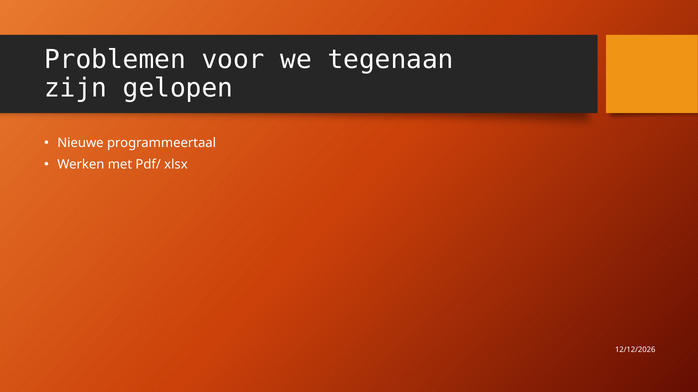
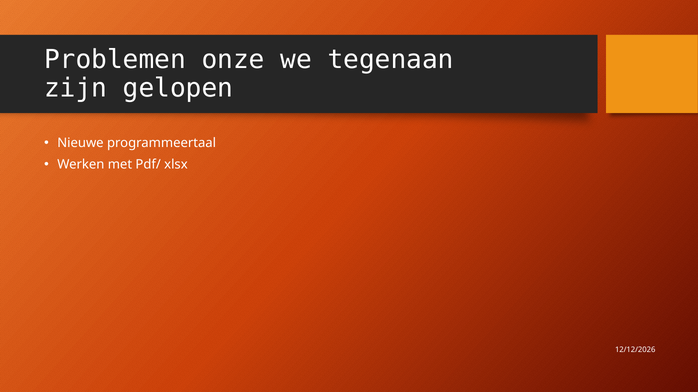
voor: voor -> onze (233, 60)
